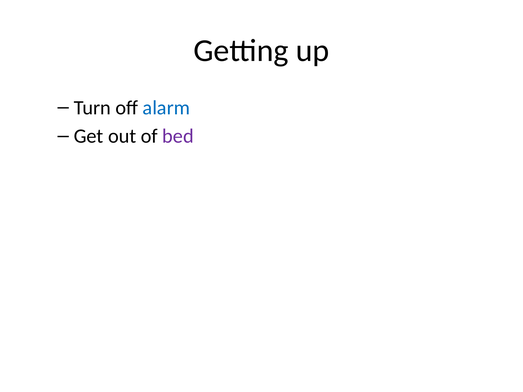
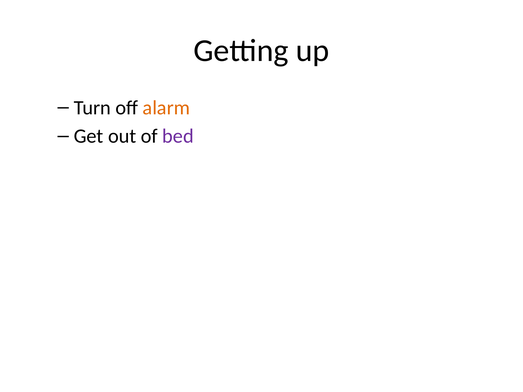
alarm colour: blue -> orange (166, 108)
